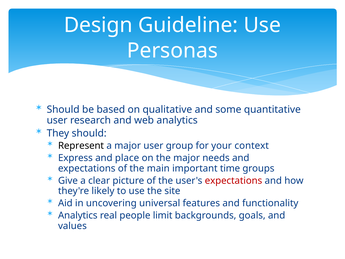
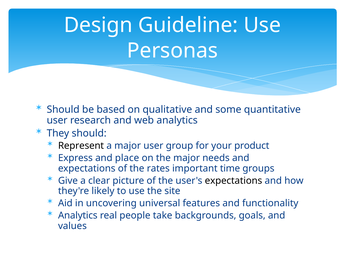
context: context -> product (252, 146)
main: main -> rates (158, 168)
expectations colour: red -> black (234, 180)
limit: limit -> take (163, 215)
